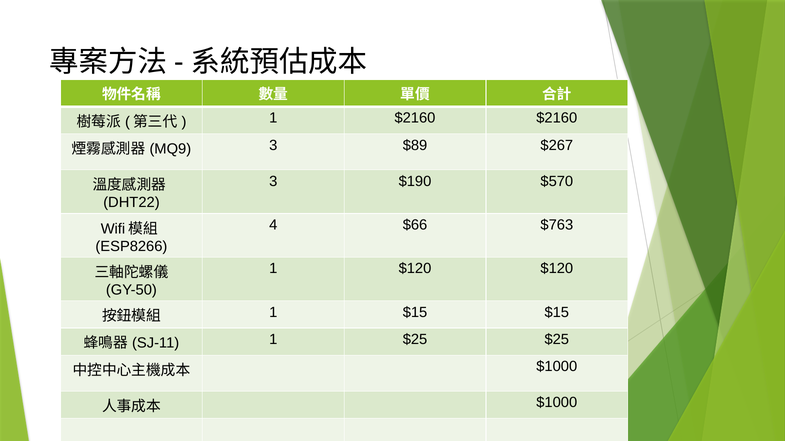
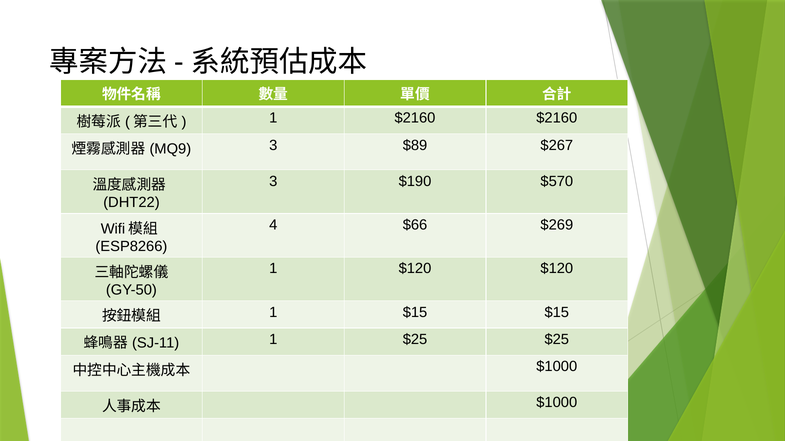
$763: $763 -> $269 (557, 225)
